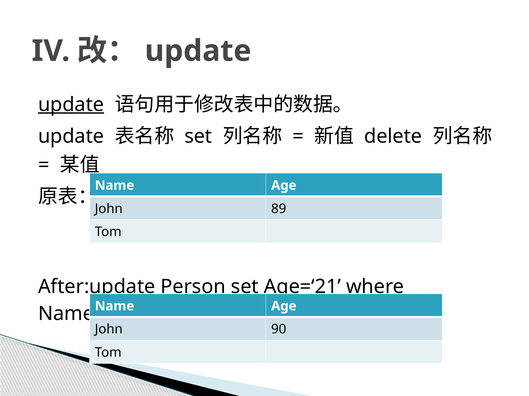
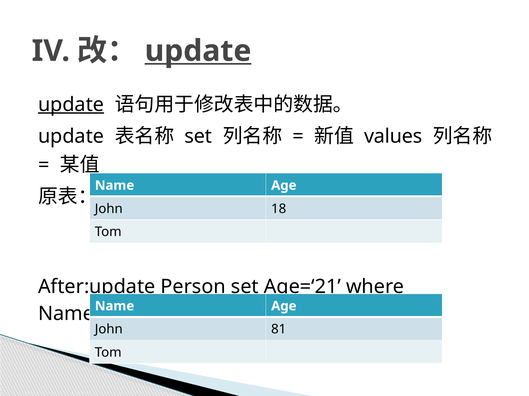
update underline: none -> present (198, 51)
delete: delete -> values (393, 137)
89: 89 -> 18 (279, 209)
90: 90 -> 81 (279, 330)
